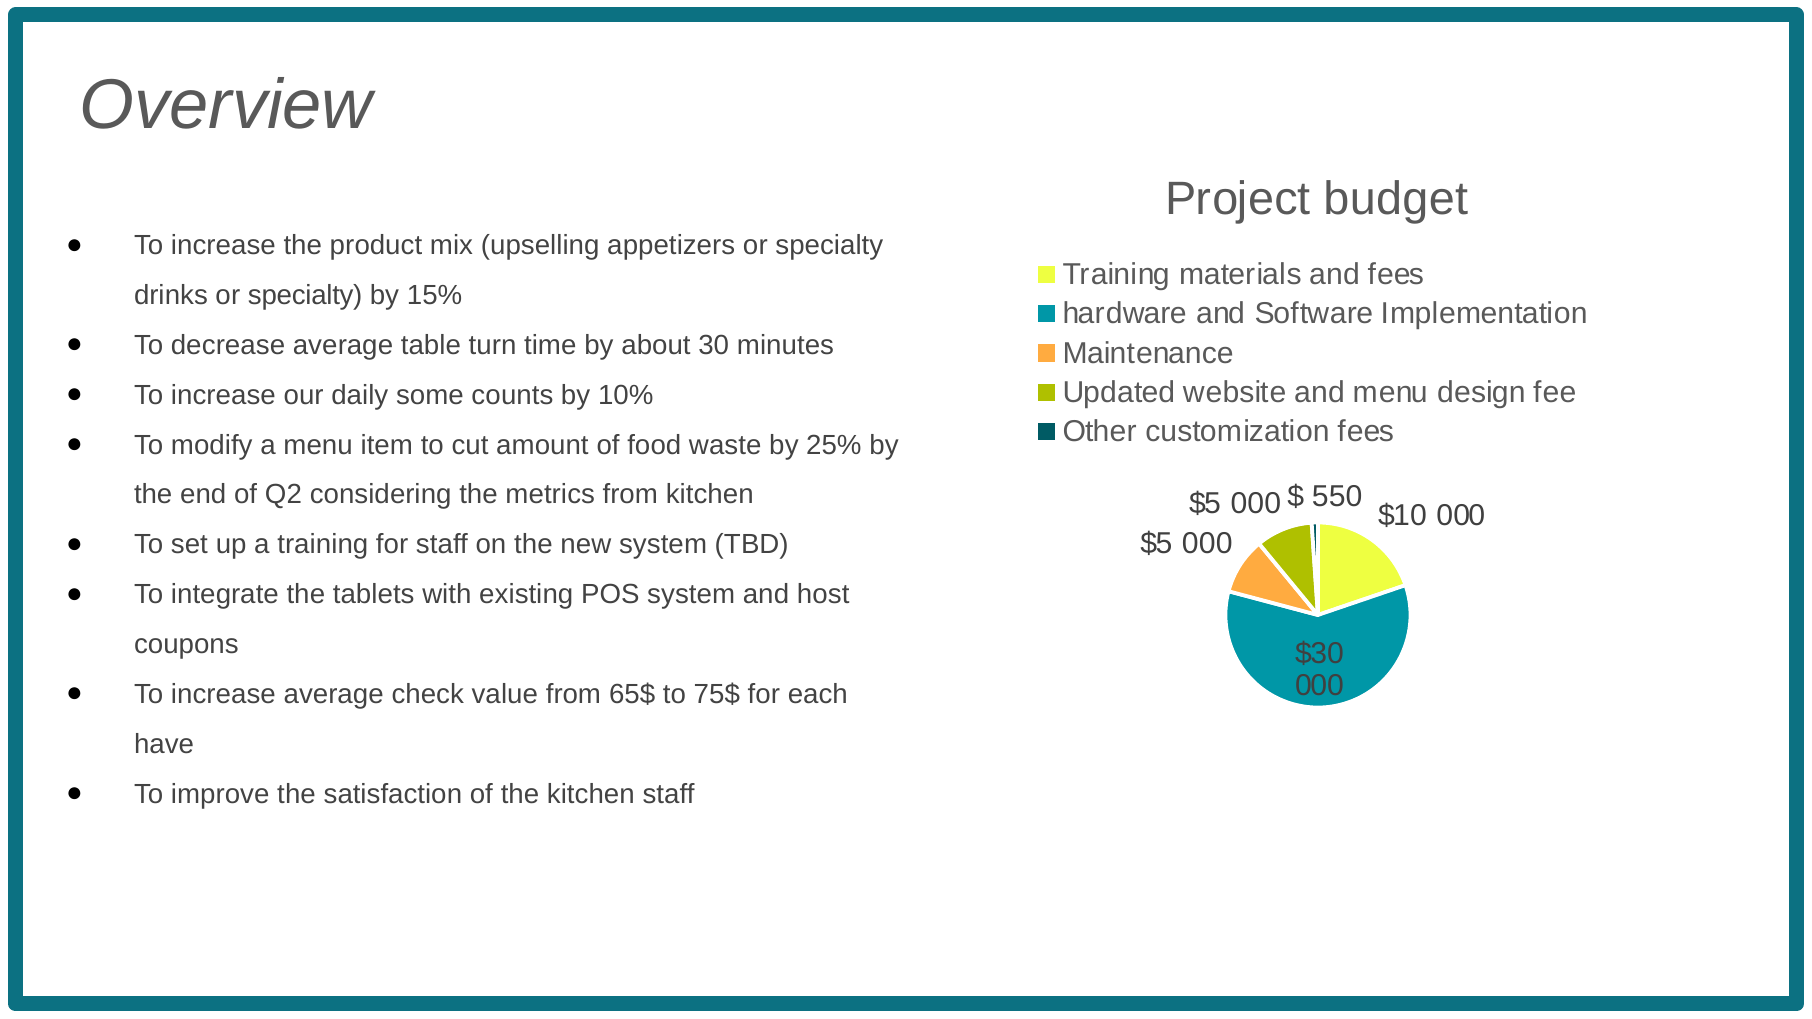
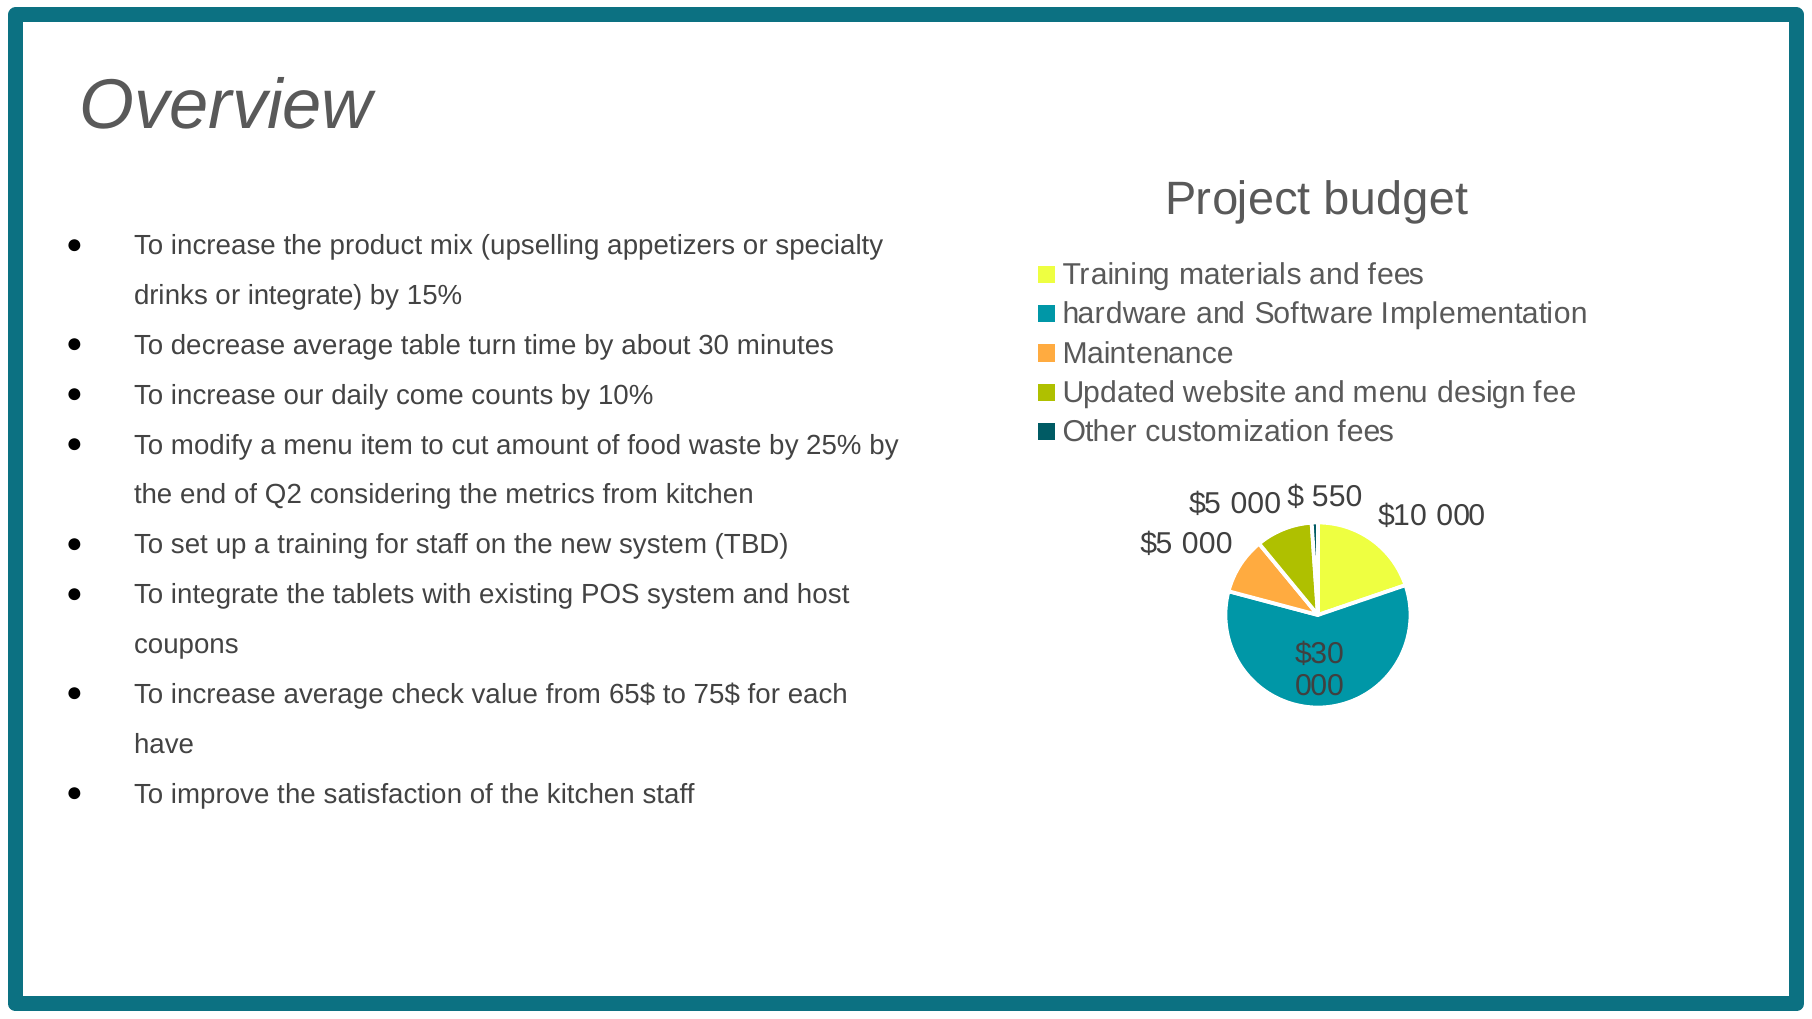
drinks or specialty: specialty -> integrate (305, 295)
some: some -> come (430, 395)
